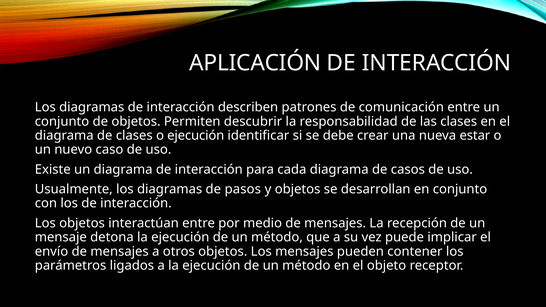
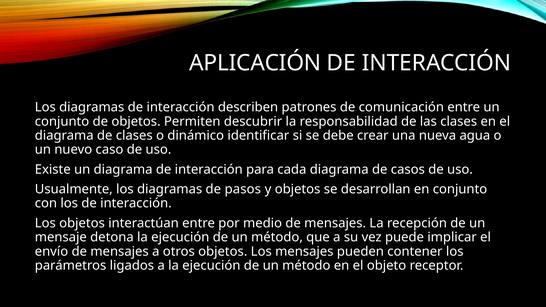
o ejecución: ejecución -> dinámico (196, 136)
estar: estar -> agua (475, 136)
